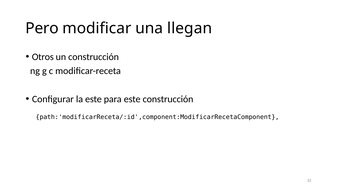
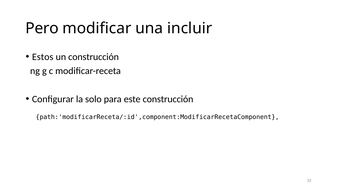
llegan: llegan -> incluir (190, 28)
Otros: Otros -> Estos (43, 57)
la este: este -> solo (93, 99)
